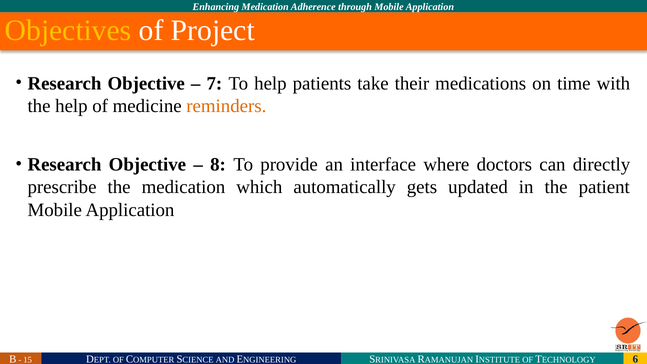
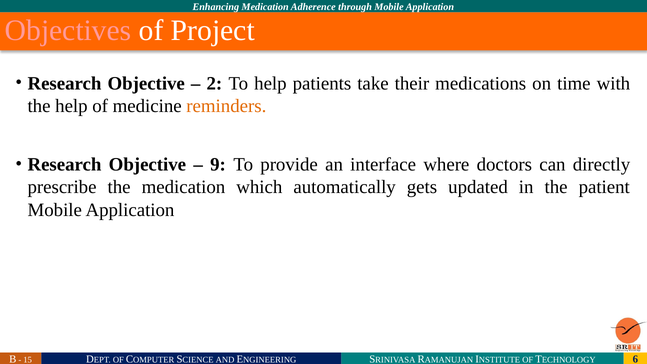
Objectives colour: yellow -> pink (68, 31)
7: 7 -> 2 (214, 83)
8: 8 -> 9 (218, 165)
